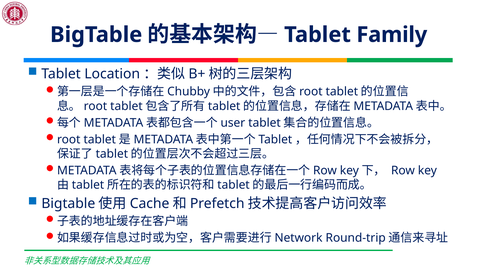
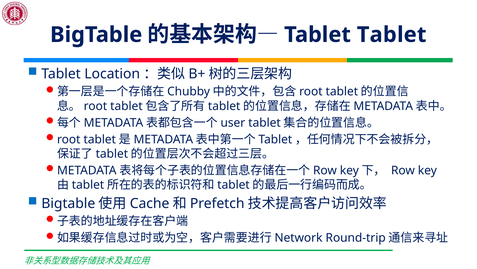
Tablet Family: Family -> Tablet (392, 35)
